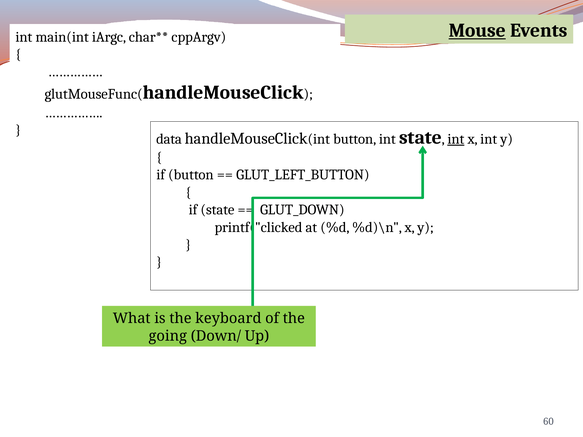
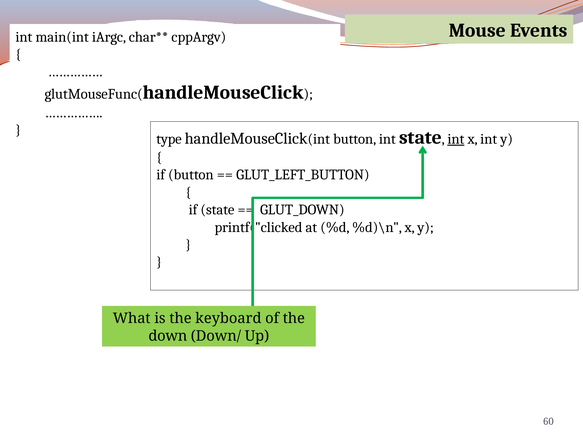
Mouse underline: present -> none (477, 30)
data: data -> type (169, 139)
going: going -> down (168, 336)
